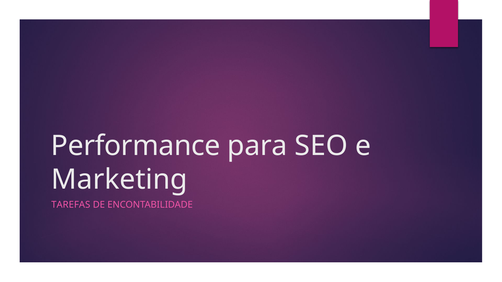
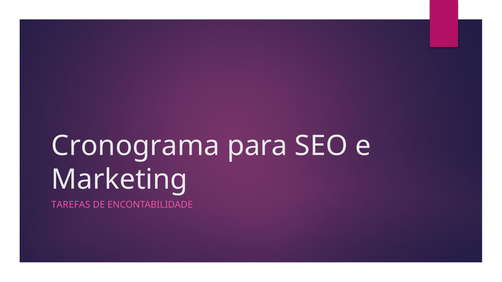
Performance: Performance -> Cronograma (136, 146)
